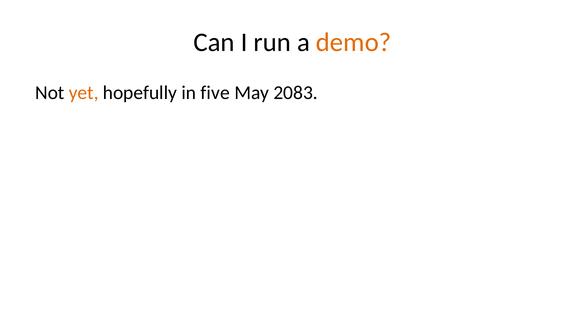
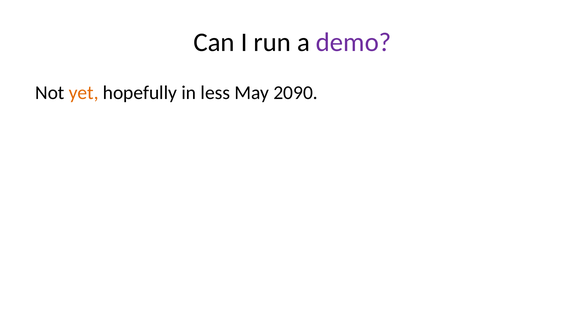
demo colour: orange -> purple (354, 42)
five: five -> less (215, 93)
2083: 2083 -> 2090 (296, 93)
